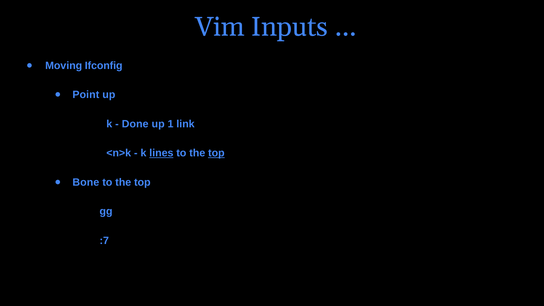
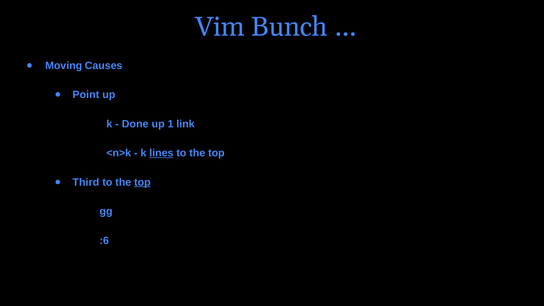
Inputs: Inputs -> Bunch (289, 27)
Ifconfig: Ifconfig -> Causes (104, 66)
top underline: present -> none (216, 153)
Bone: Bone -> Third (86, 182)
top underline: none -> present (142, 182)
:7: :7 -> :6 (104, 241)
